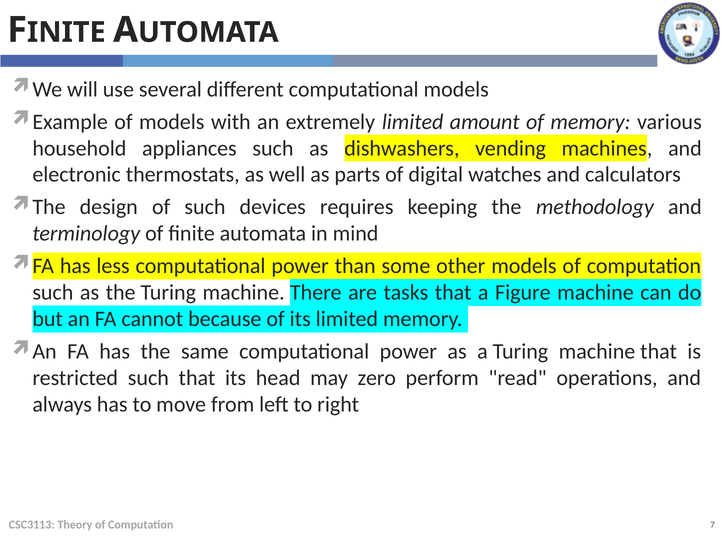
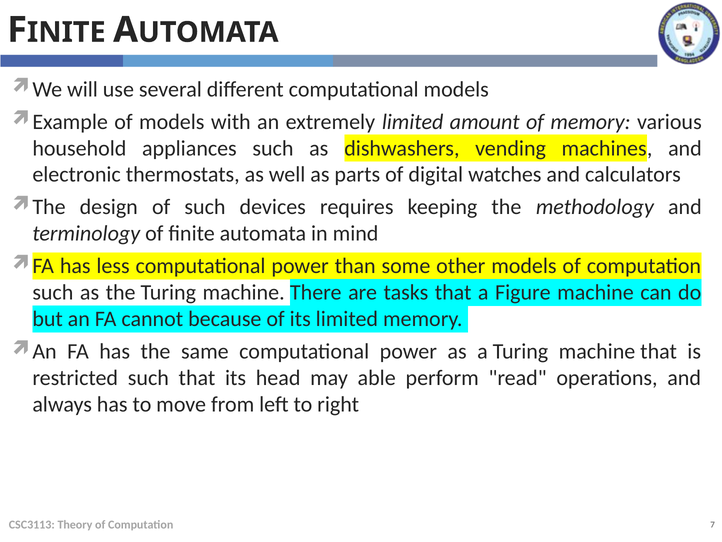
zero: zero -> able (377, 378)
